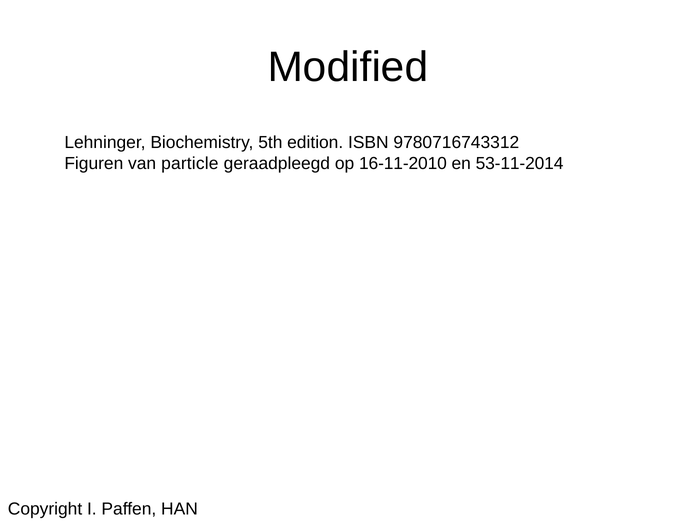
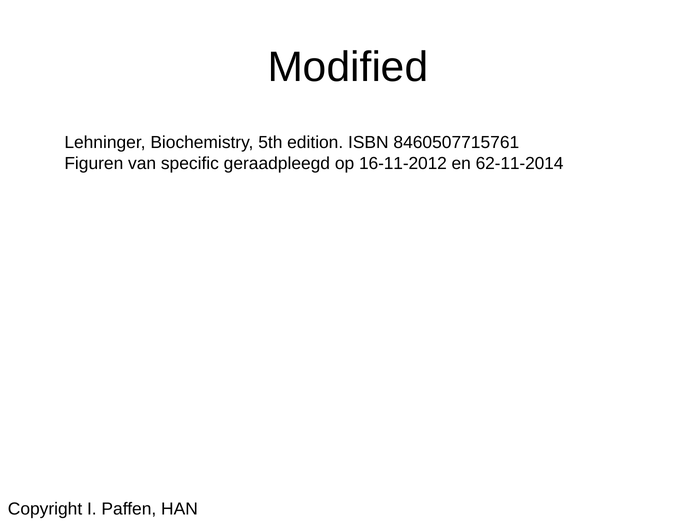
9780716743312: 9780716743312 -> 8460507715761 (456, 143)
particle: particle -> specific (190, 164)
16-11-2010: 16-11-2010 -> 16-11-2012 (403, 164)
53-11-2014: 53-11-2014 -> 62-11-2014 (520, 164)
